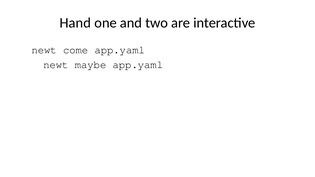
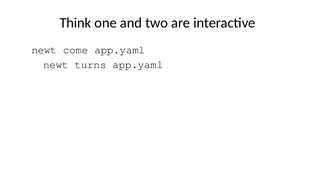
Hand: Hand -> Think (75, 23)
maybe: maybe -> turns (91, 65)
